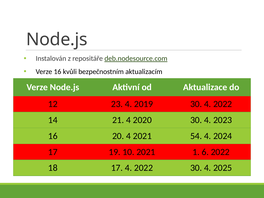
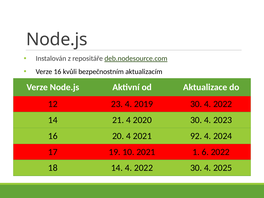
54: 54 -> 92 (196, 136)
18 17: 17 -> 14 (117, 168)
